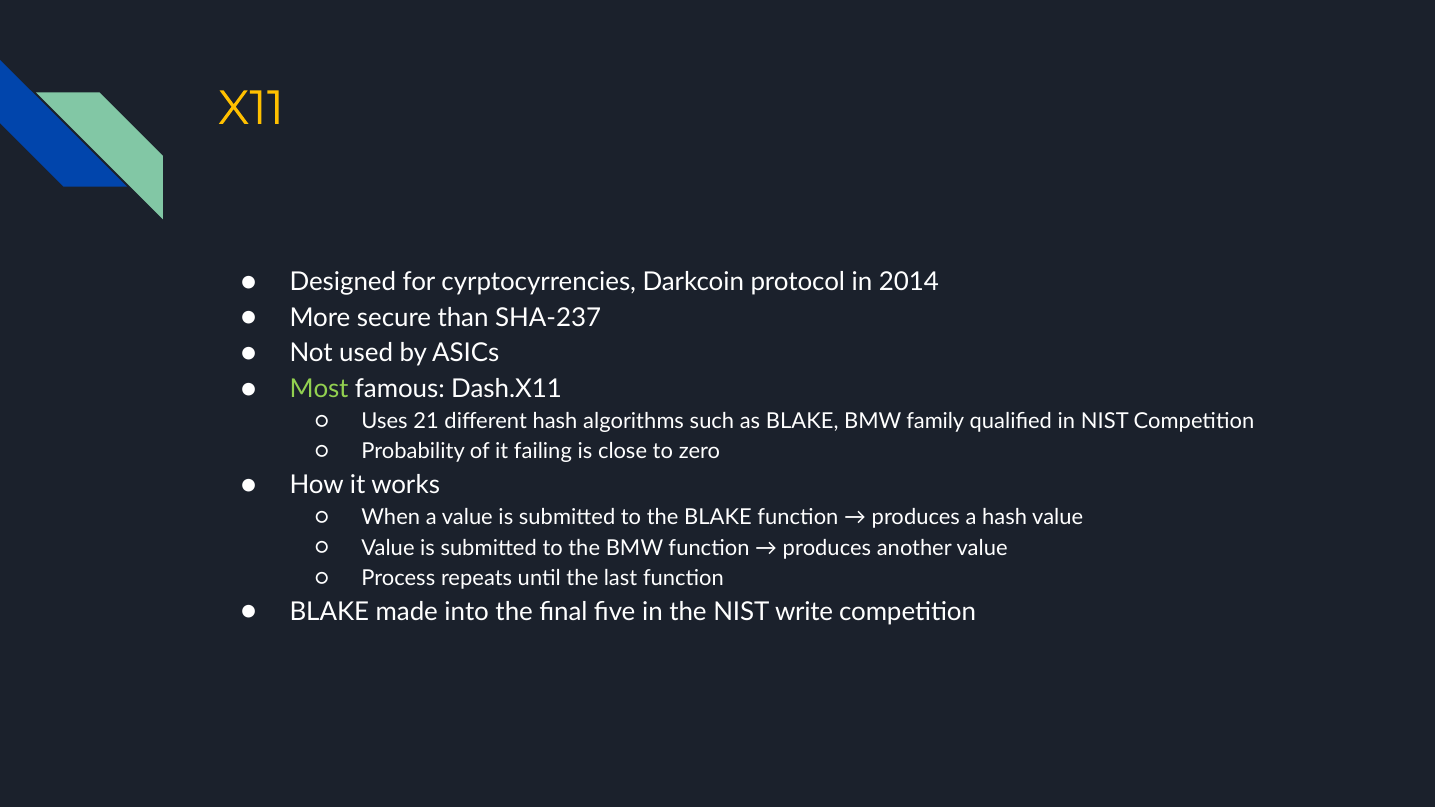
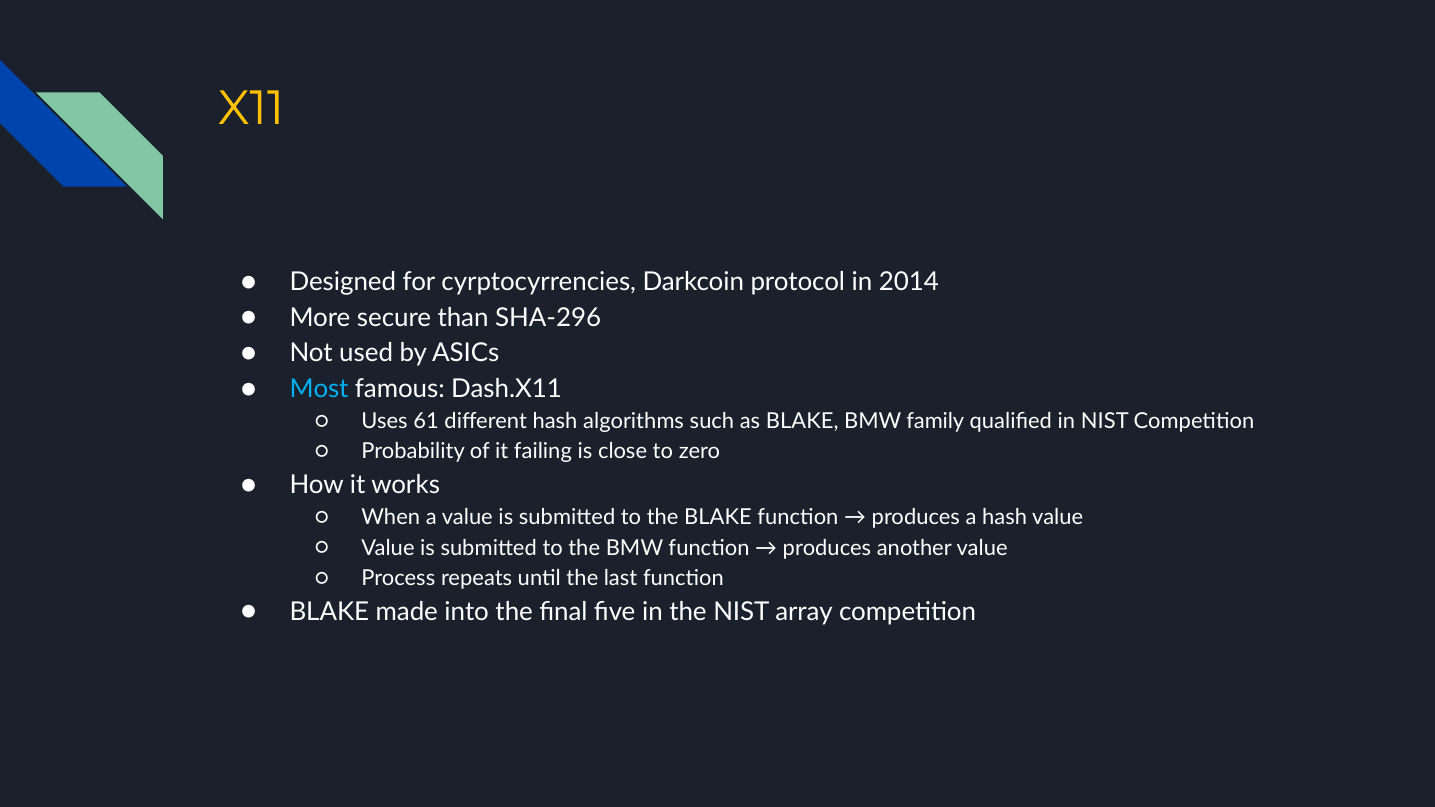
SHA-237: SHA-237 -> SHA-296 (548, 318)
Most colour: light green -> light blue (319, 389)
21: 21 -> 61 (426, 421)
write: write -> array (804, 612)
